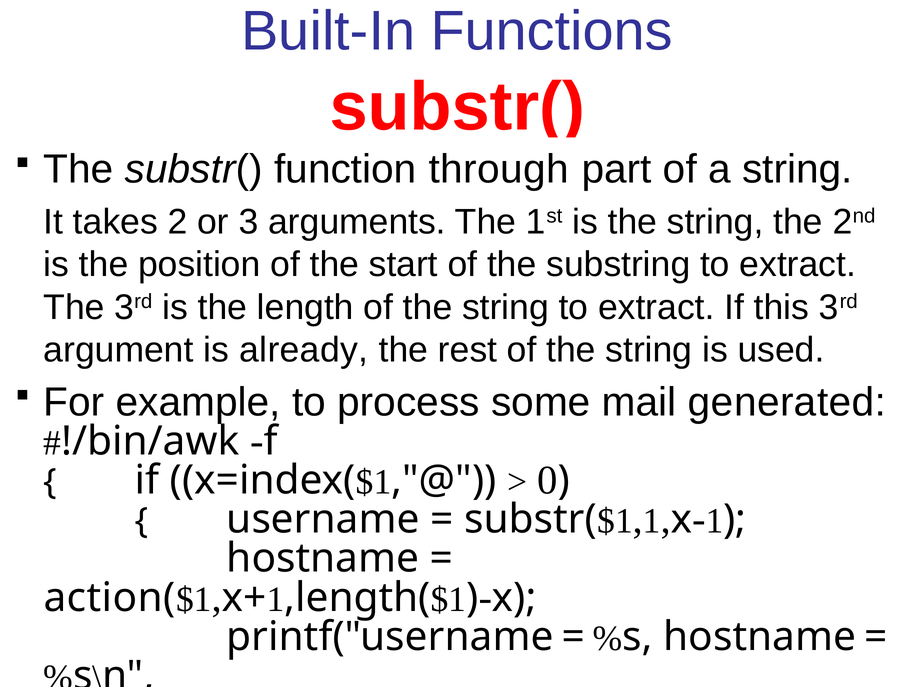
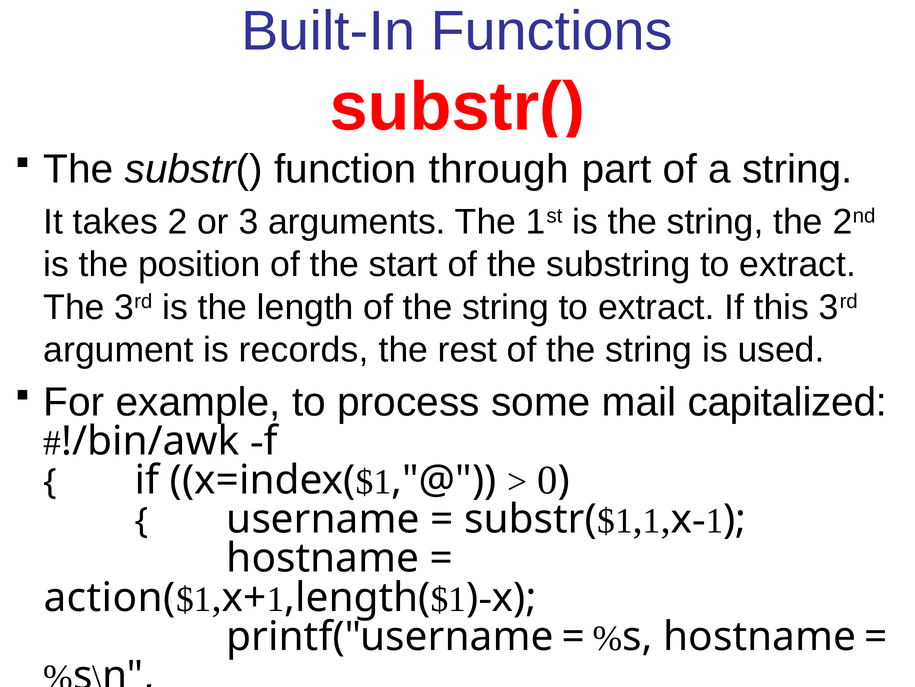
already: already -> records (304, 350)
generated: generated -> capitalized (787, 402)
